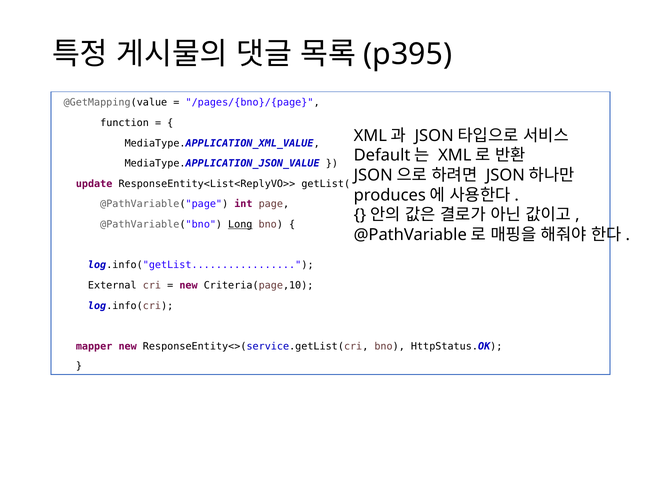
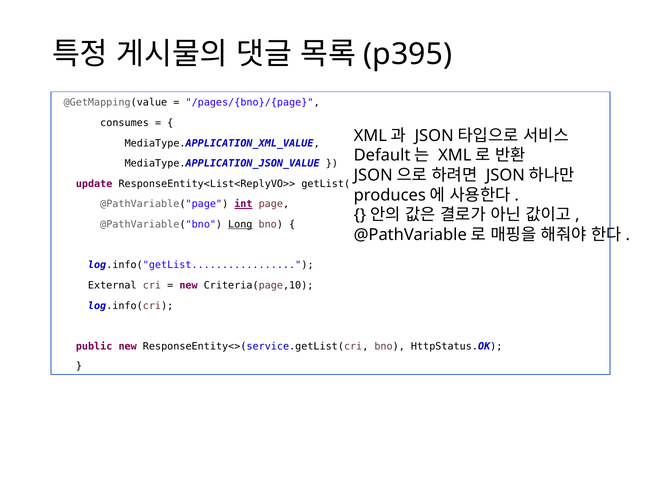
function: function -> consumes (125, 123)
int underline: none -> present (243, 204)
mapper: mapper -> public (94, 346)
